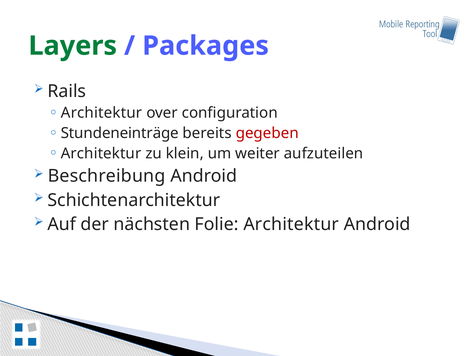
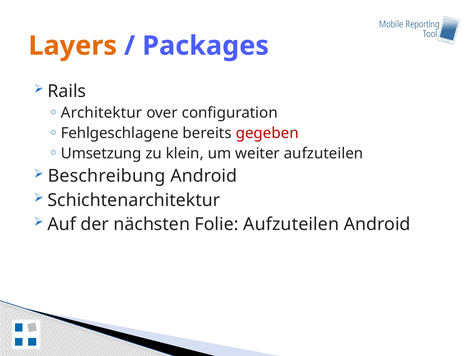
Layers colour: green -> orange (73, 46)
Stundeneinträge: Stundeneinträge -> Fehlgeschlagene (120, 133)
Architektur: Architektur -> Umsetzung (101, 154)
Folie Architektur: Architektur -> Aufzuteilen (291, 224)
